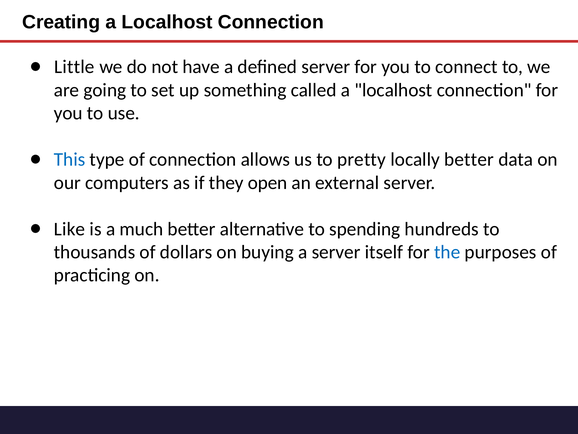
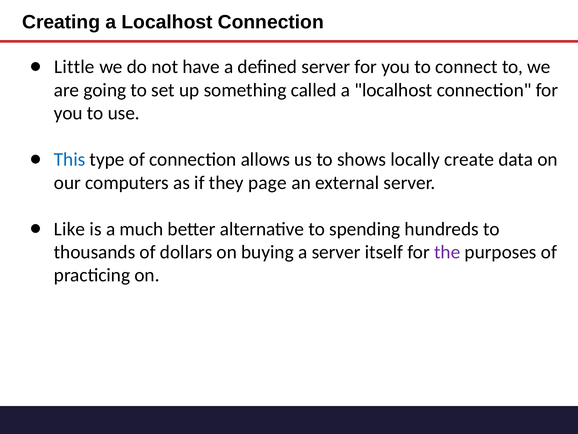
pretty: pretty -> shows (362, 159)
locally better: better -> create (469, 159)
open: open -> page (268, 182)
the colour: blue -> purple (447, 252)
